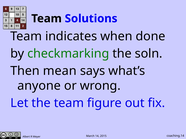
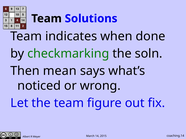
anyone: anyone -> noticed (39, 86)
